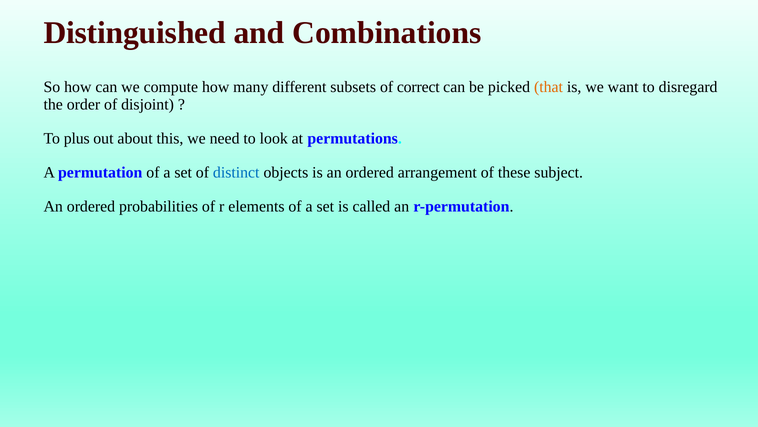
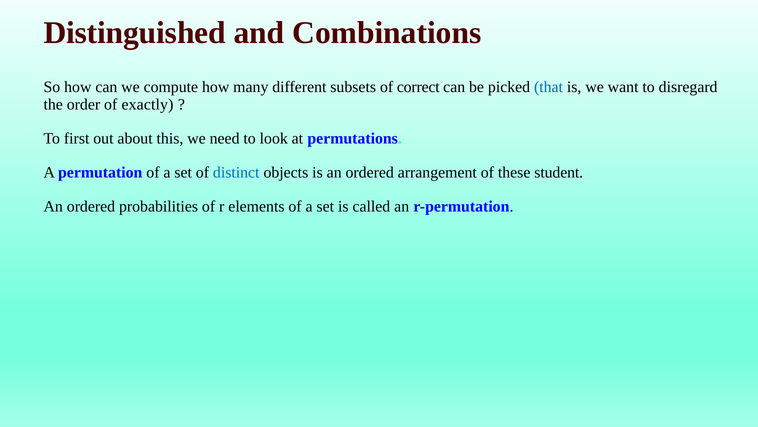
that colour: orange -> blue (549, 87)
disjoint: disjoint -> exactly (147, 104)
plus: plus -> first (77, 138)
subject: subject -> student (559, 172)
